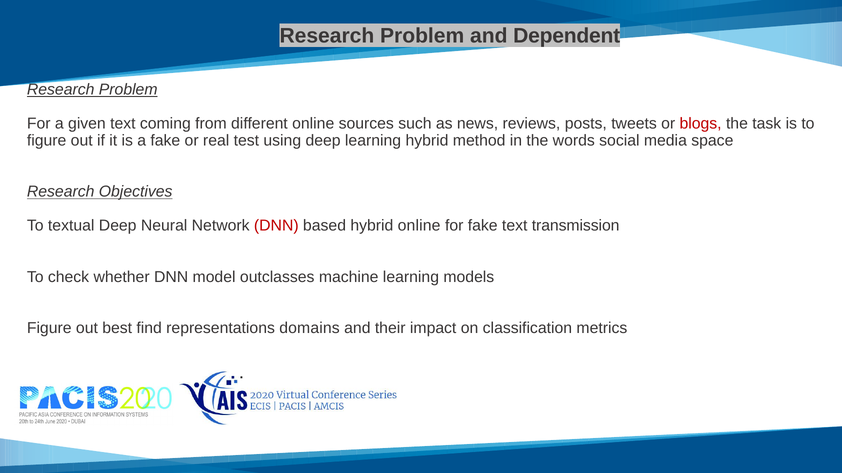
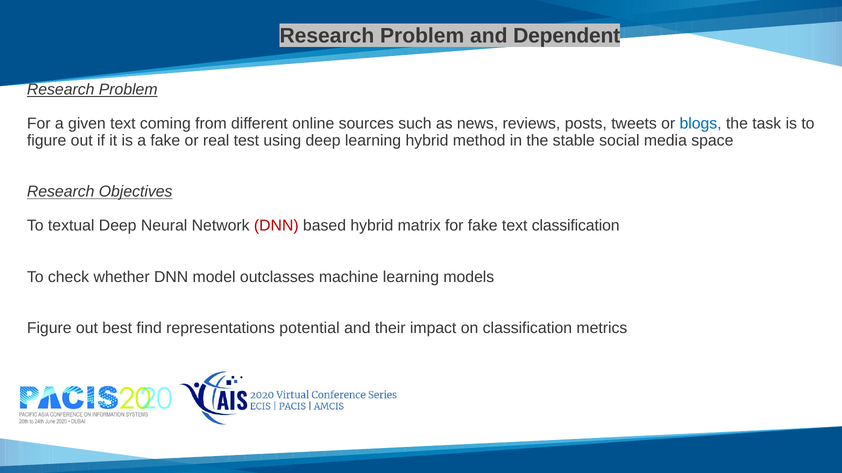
blogs colour: red -> blue (701, 124)
words: words -> stable (574, 141)
hybrid online: online -> matrix (419, 226)
text transmission: transmission -> classification (576, 226)
domains: domains -> potential (310, 328)
